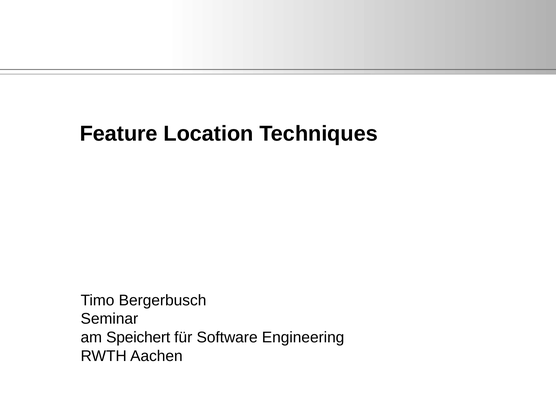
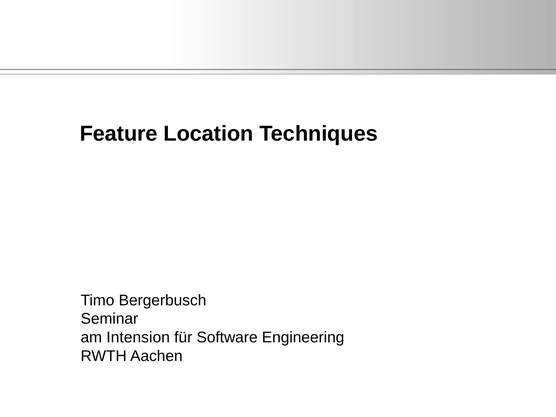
Speichert: Speichert -> Intension (138, 337)
